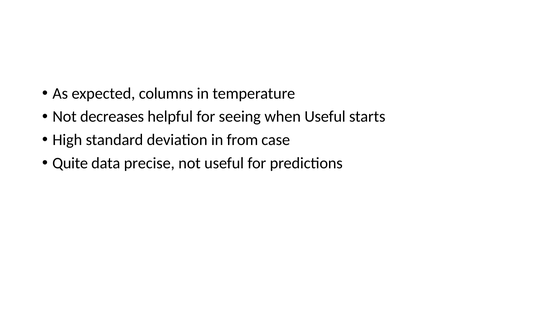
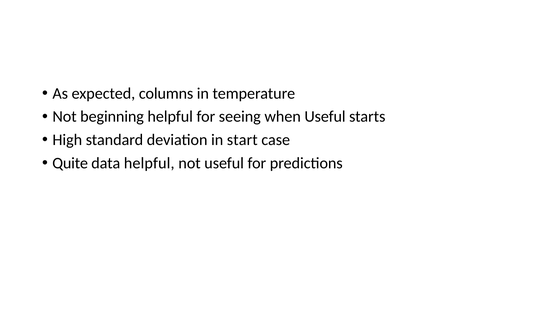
decreases: decreases -> beginning (112, 116)
from: from -> start (242, 140)
data precise: precise -> helpful (149, 163)
